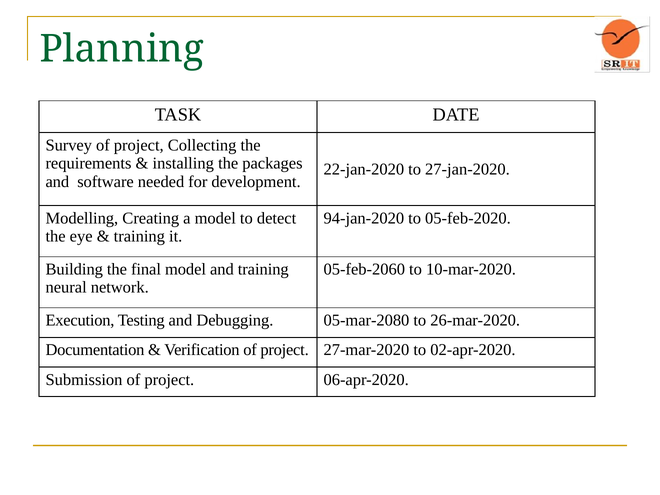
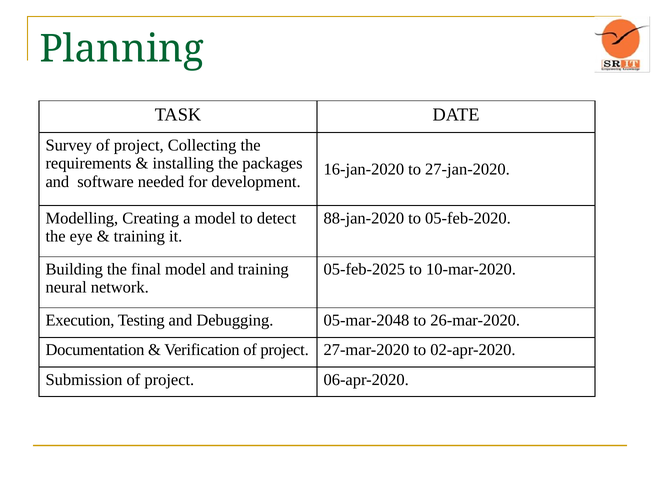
22-jan-2020: 22-jan-2020 -> 16-jan-2020 (364, 169)
94-jan-2020: 94-jan-2020 -> 88-jan-2020 (364, 218)
05-feb-2060: 05-feb-2060 -> 05-feb-2025 (364, 269)
05-mar-2080: 05-mar-2080 -> 05-mar-2048 (366, 320)
